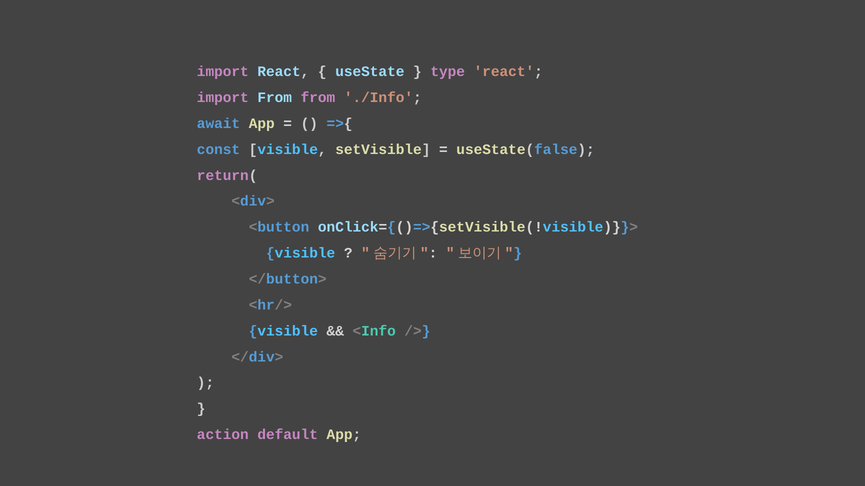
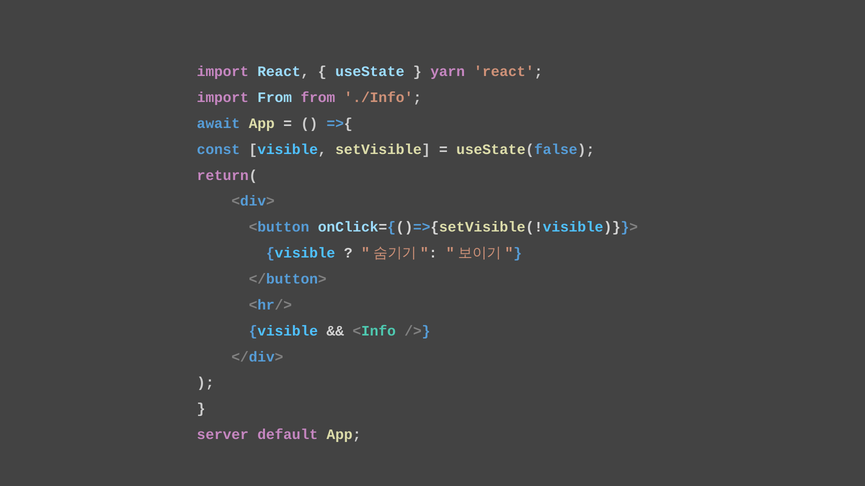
type: type -> yarn (448, 72)
action: action -> server (223, 435)
